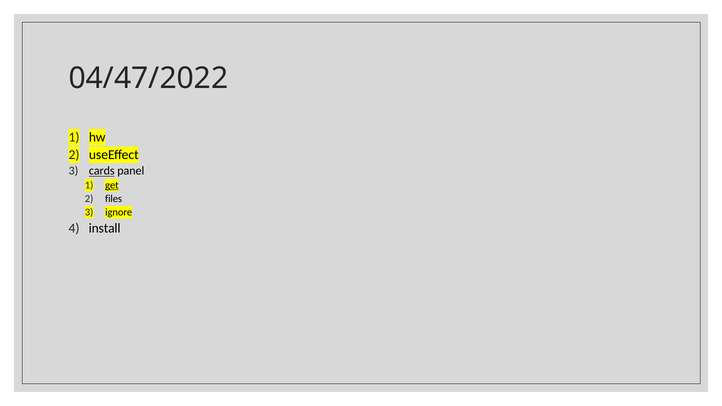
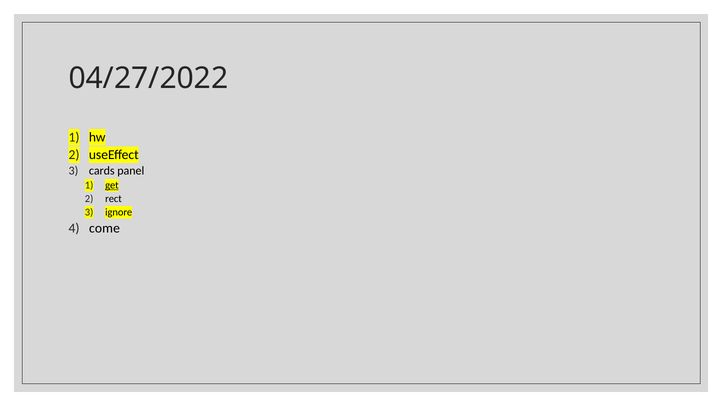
04/47/2022: 04/47/2022 -> 04/27/2022 (148, 78)
cards underline: present -> none (102, 171)
files: files -> rect (114, 199)
install: install -> come (104, 228)
